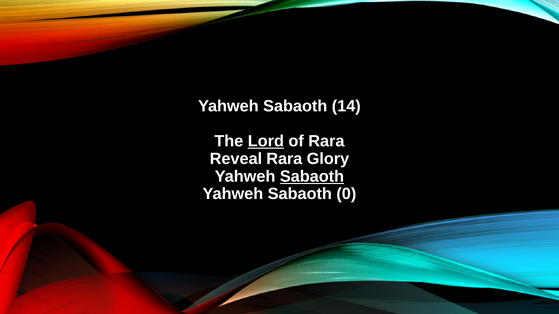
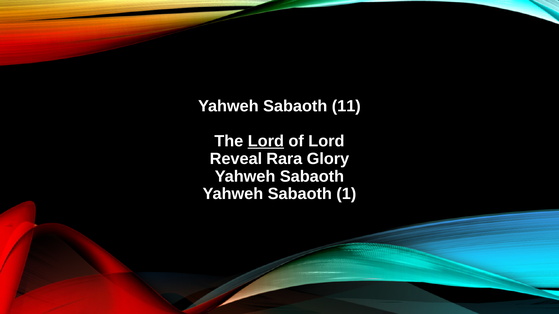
14: 14 -> 11 (346, 106)
of Rara: Rara -> Lord (326, 141)
Sabaoth underline: present -> none (312, 177)
0: 0 -> 1 (346, 194)
